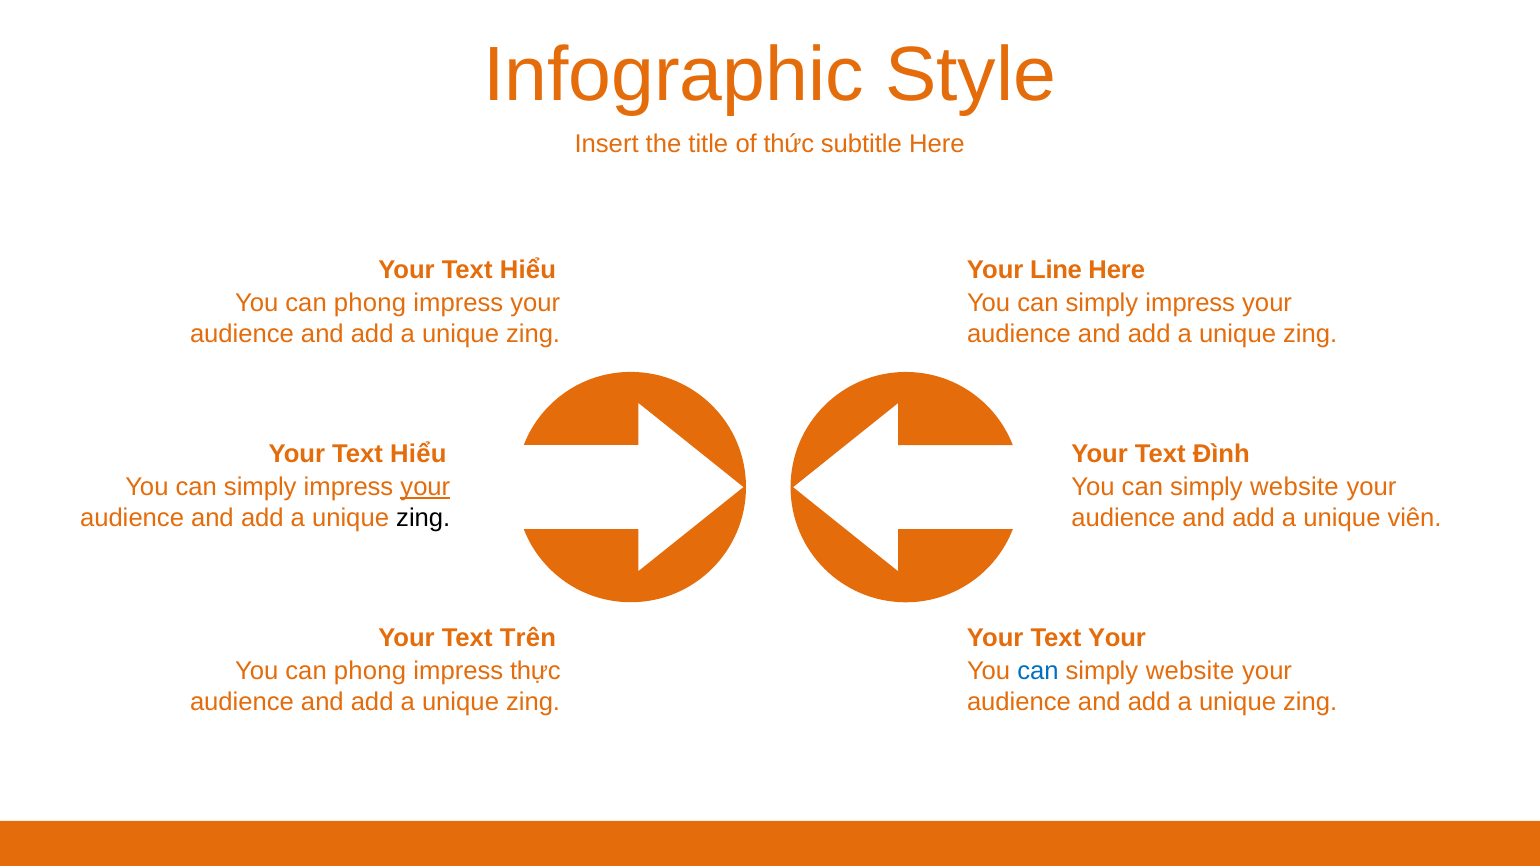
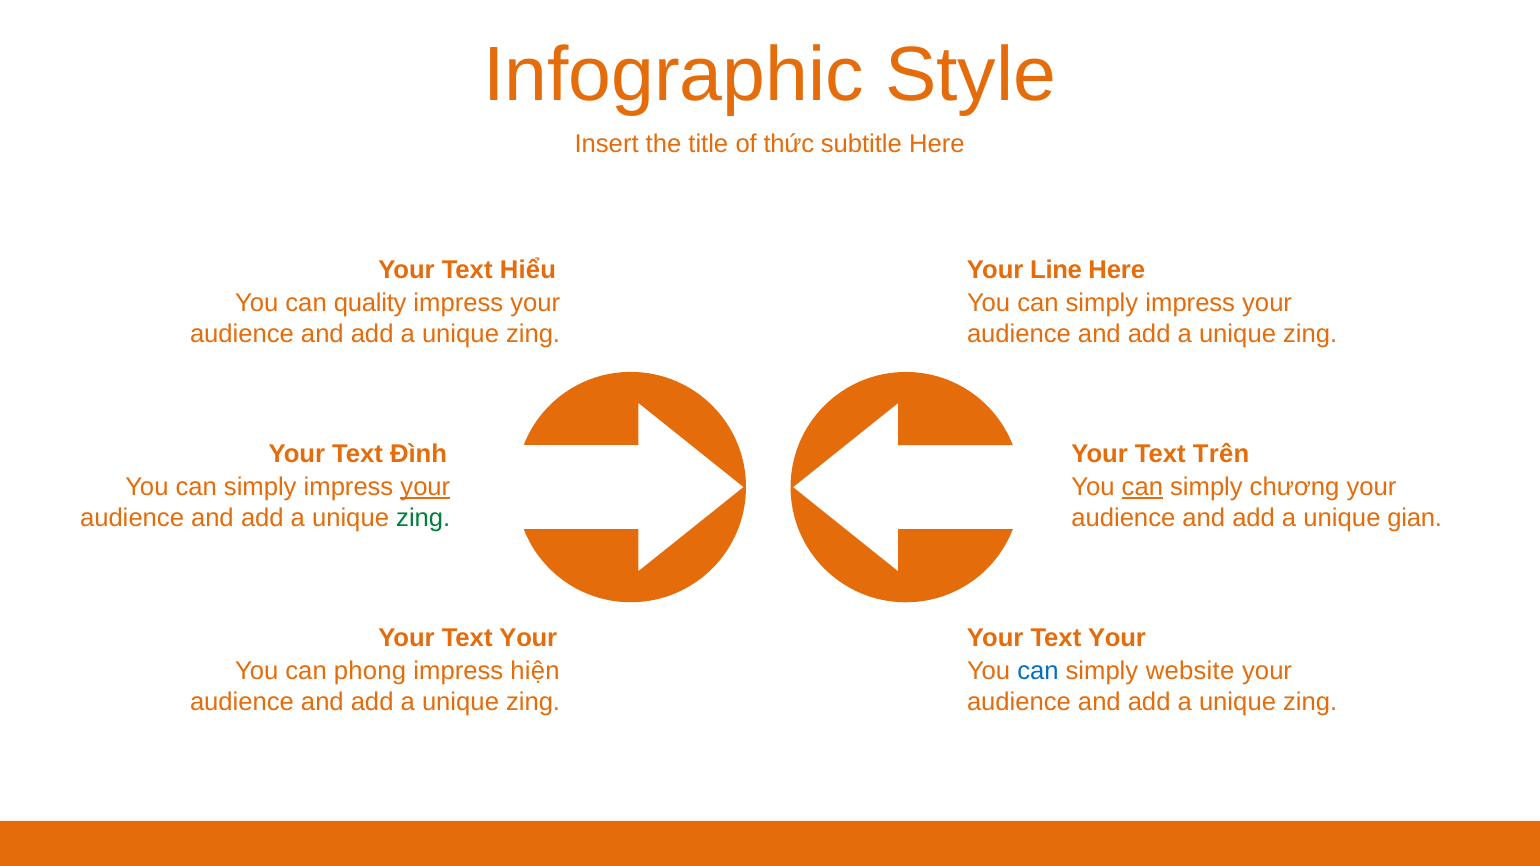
phong: phong -> quality (370, 303)
Hiểu: Hiểu -> Đình (419, 454)
Đình: Đình -> Trên (1221, 454)
can underline: none -> present (1142, 487)
website: website -> chương (1295, 487)
zing colour: black -> green (423, 518)
viên: viên -> gian (1415, 518)
Trên: Trên -> Your (528, 638)
thực: thực -> hiện (535, 671)
